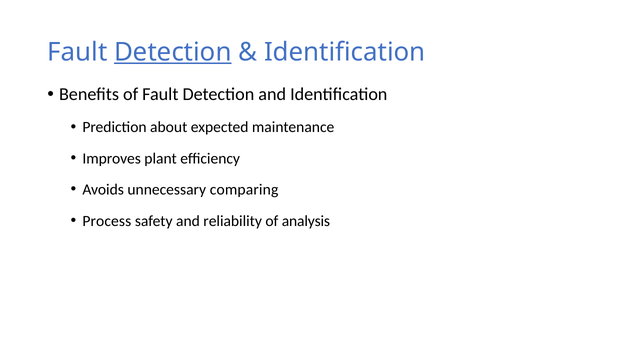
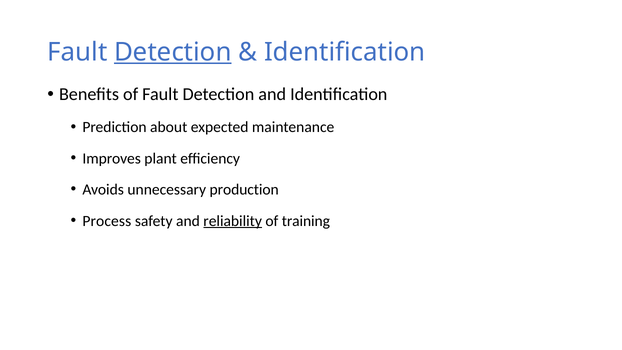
comparing: comparing -> production (244, 190)
reliability underline: none -> present (233, 221)
analysis: analysis -> training (306, 221)
